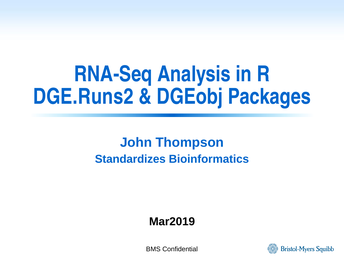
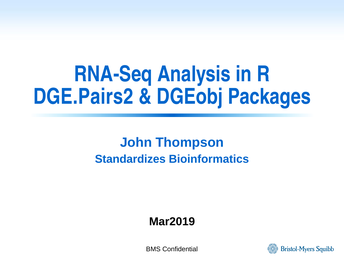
DGE.Runs2: DGE.Runs2 -> DGE.Pairs2 (83, 97)
